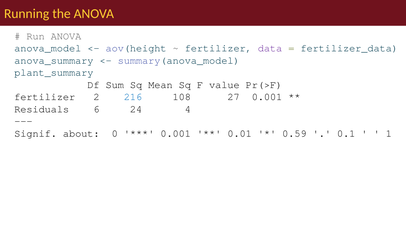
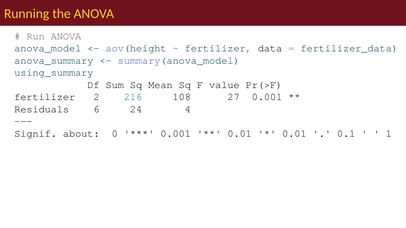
data colour: purple -> black (270, 48)
plant_summary: plant_summary -> using_summary (54, 73)
0.59: 0.59 -> 0.01 (294, 134)
